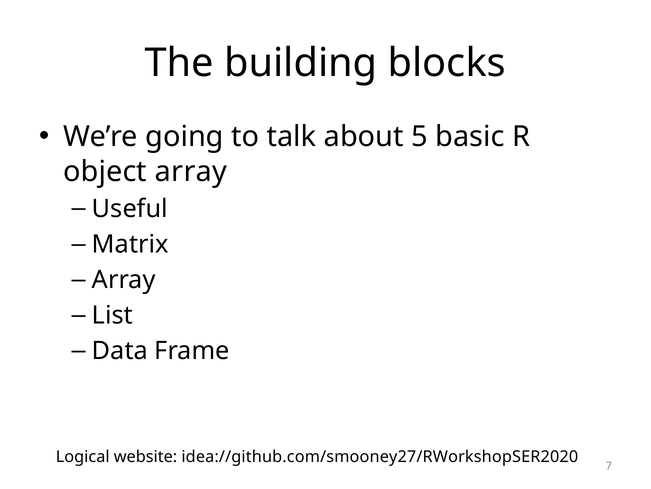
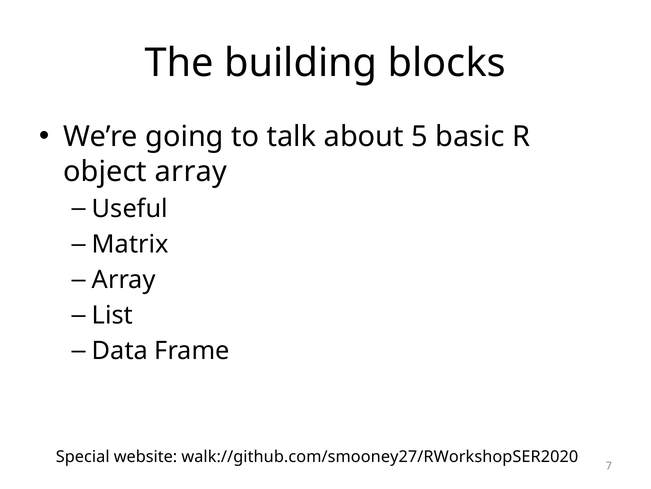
Logical: Logical -> Special (83, 456)
idea://github.com/smooney27/RWorkshopSER2020: idea://github.com/smooney27/RWorkshopSER2020 -> walk://github.com/smooney27/RWorkshopSER2020 (380, 456)
